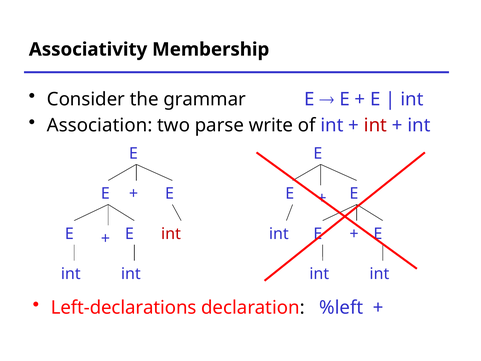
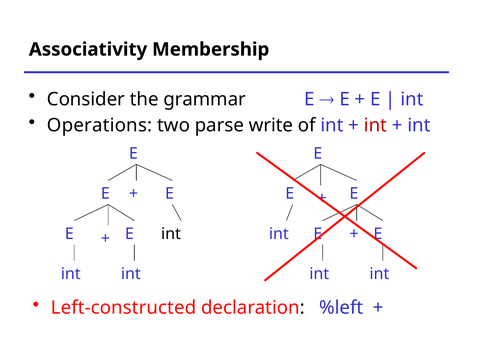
Association: Association -> Operations (100, 125)
int colour: red -> black (171, 234)
Left-declarations: Left-declarations -> Left-constructed (124, 308)
